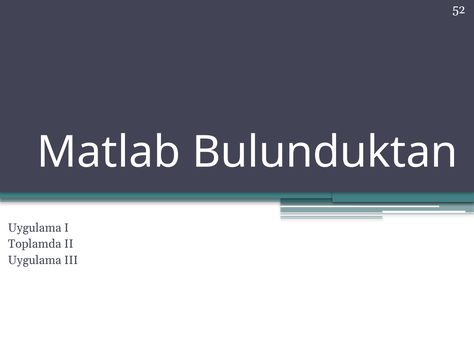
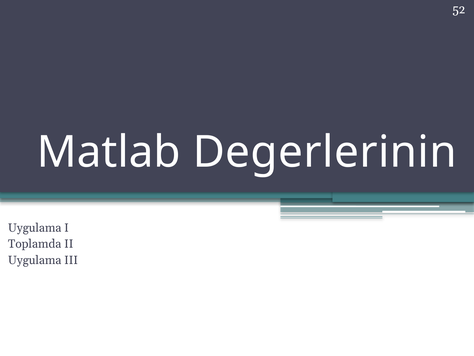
Bulunduktan: Bulunduktan -> Degerlerinin (325, 152)
